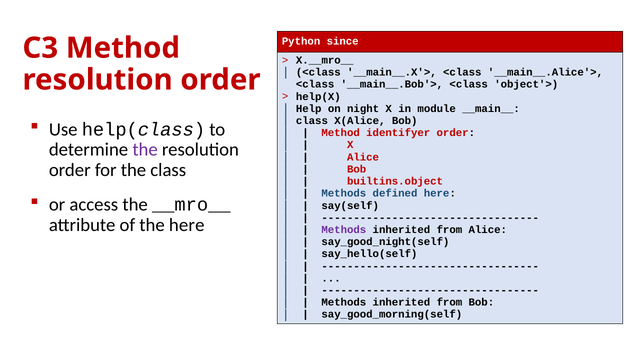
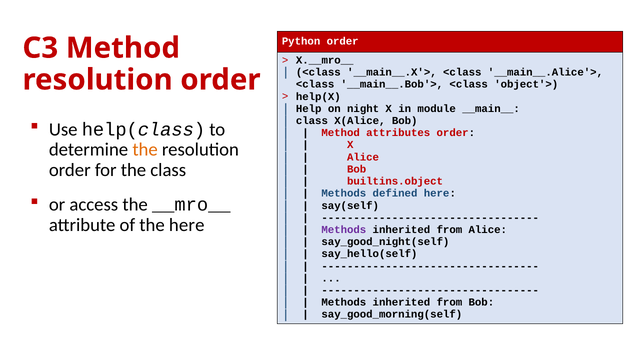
Python since: since -> order (343, 41)
identifyer: identifyer -> attributes (398, 133)
the colour: purple -> orange (145, 150)
